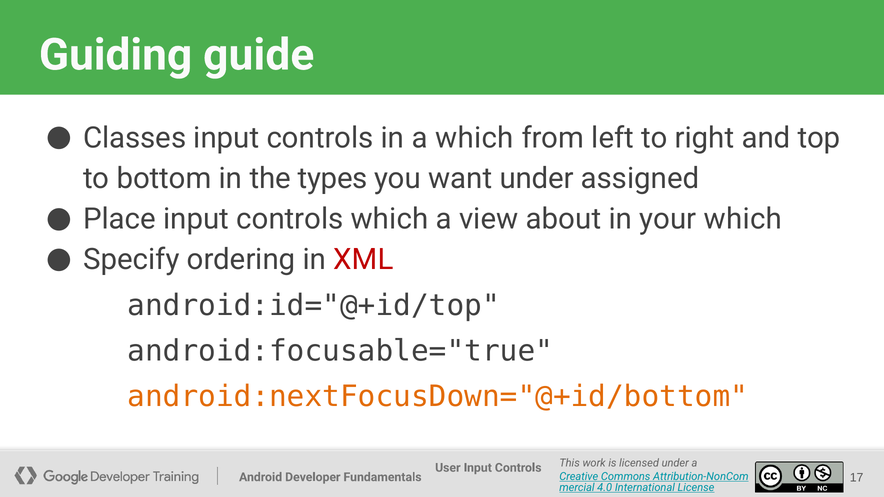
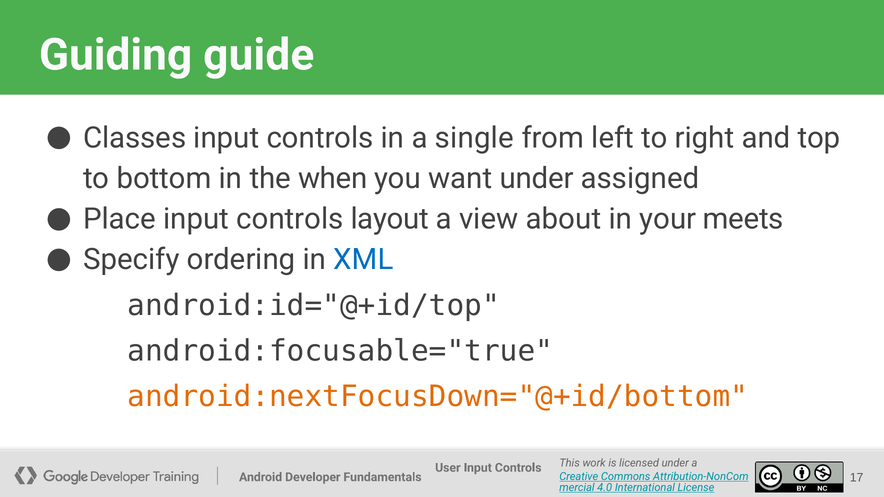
a which: which -> single (474, 138)
types: types -> when (333, 179)
controls which: which -> layout (390, 219)
your which: which -> meets (743, 219)
XML colour: red -> blue (363, 260)
